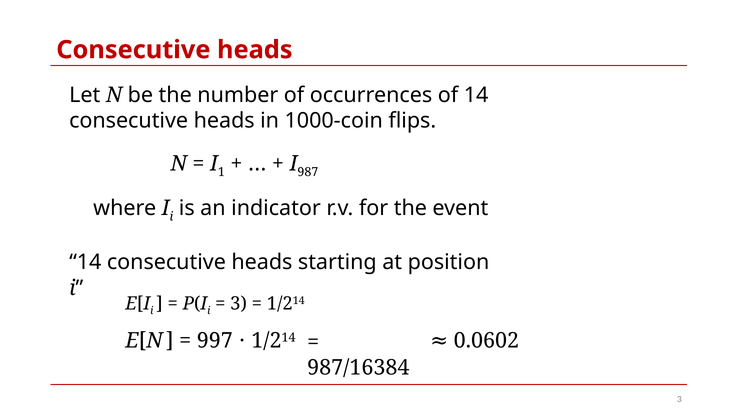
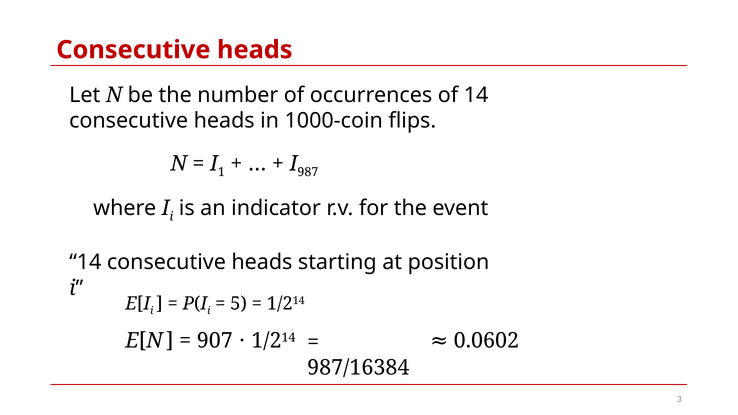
3: 3 -> 5 (239, 304)
997: 997 -> 907 (215, 341)
